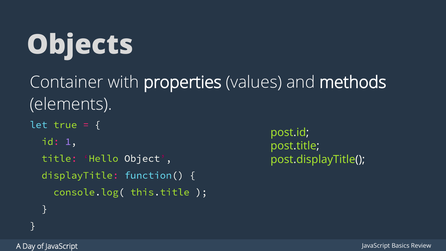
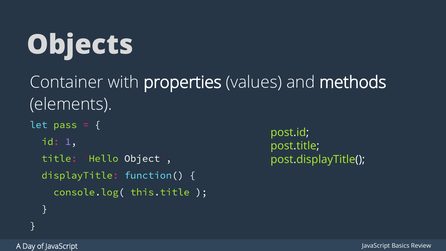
true: true -> pass (65, 125)
